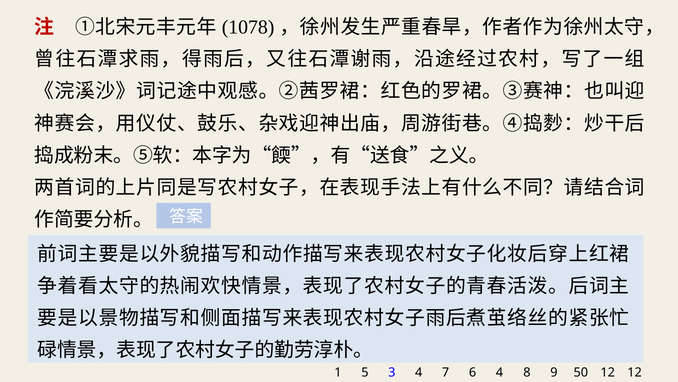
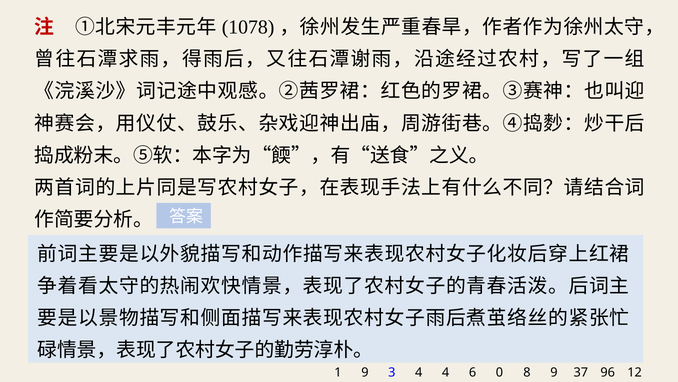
1 5: 5 -> 9 (365, 372)
4 7: 7 -> 4 (446, 372)
6 4: 4 -> 0 (499, 372)
50: 50 -> 37 (581, 372)
8 12: 12 -> 96 (608, 372)
